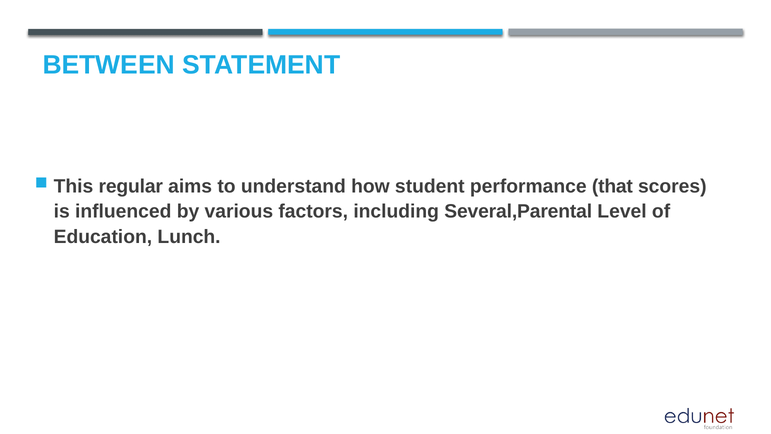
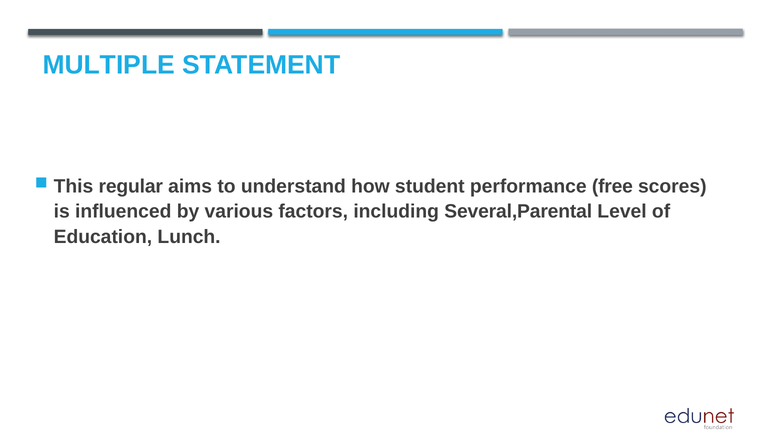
BETWEEN: BETWEEN -> MULTIPLE (109, 65)
that: that -> free (612, 186)
